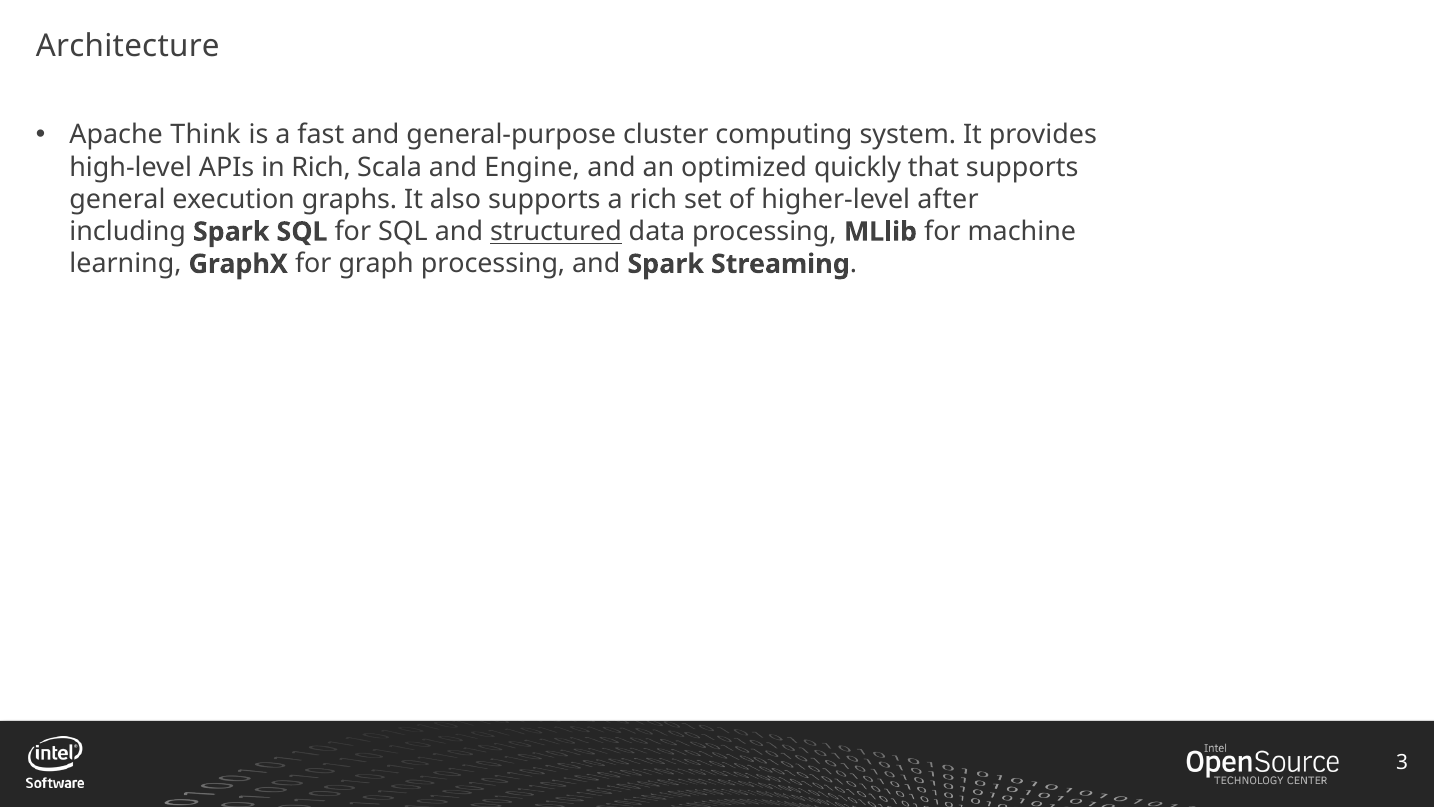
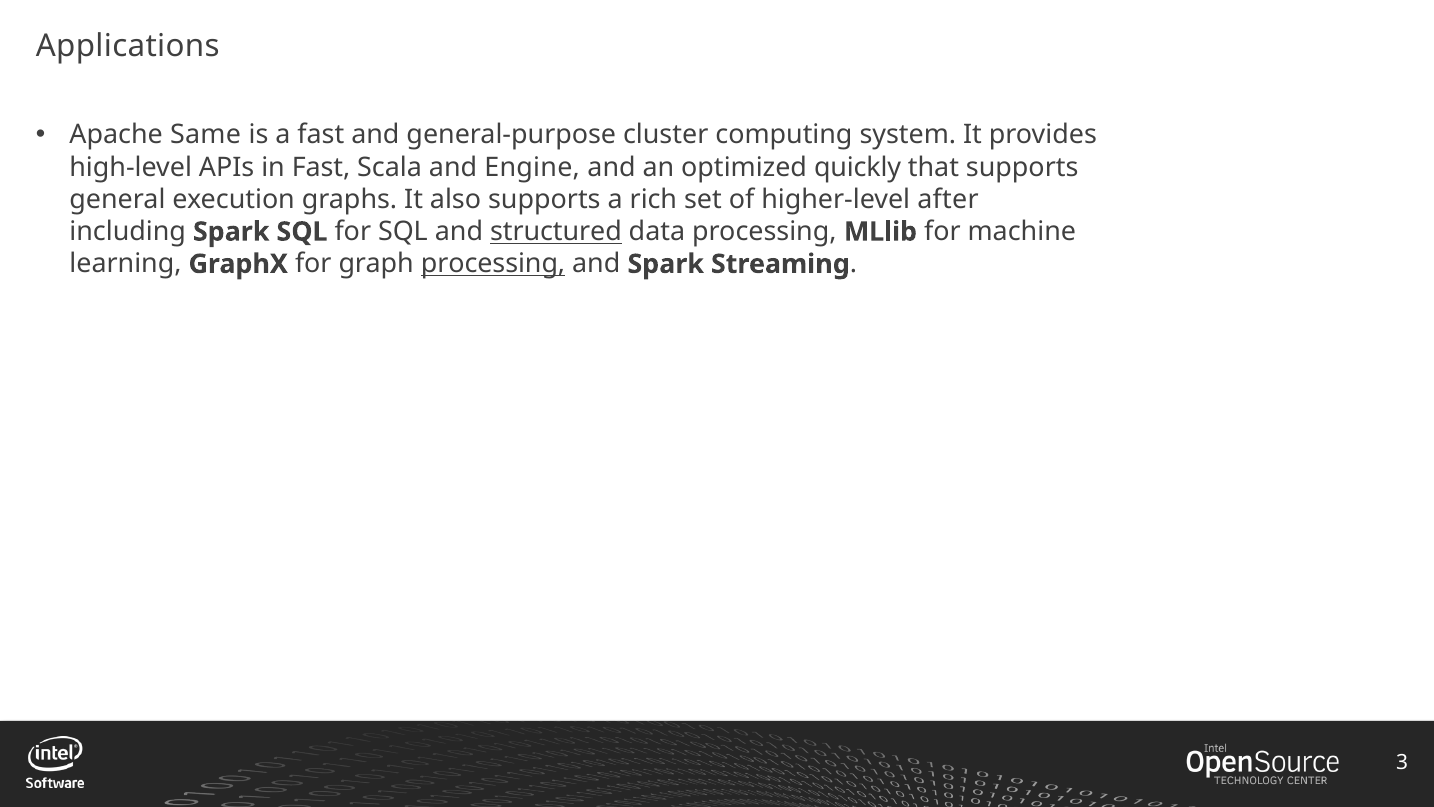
Architecture: Architecture -> Applications (128, 46)
Think: Think -> Same (206, 135)
in Rich: Rich -> Fast (321, 167)
processing underline: none -> present (493, 264)
